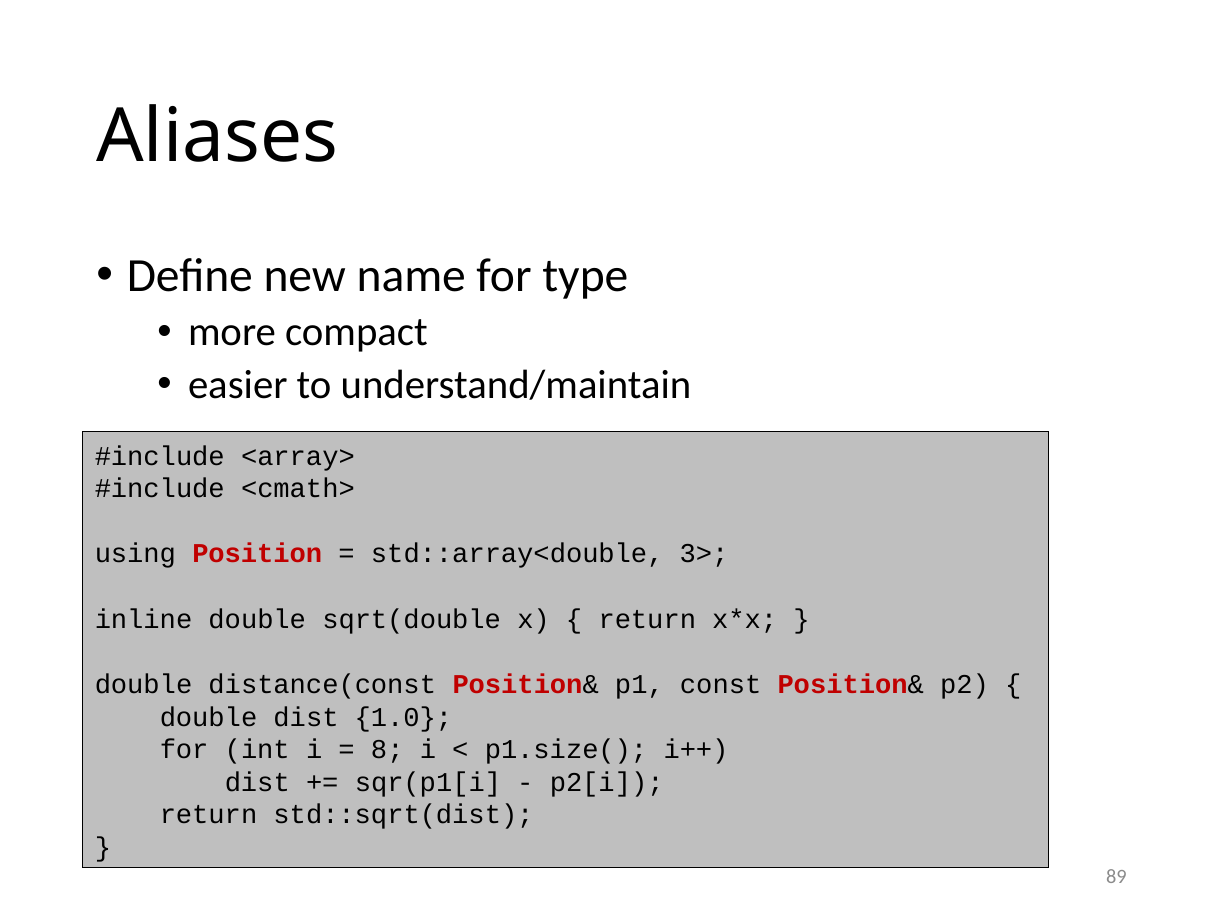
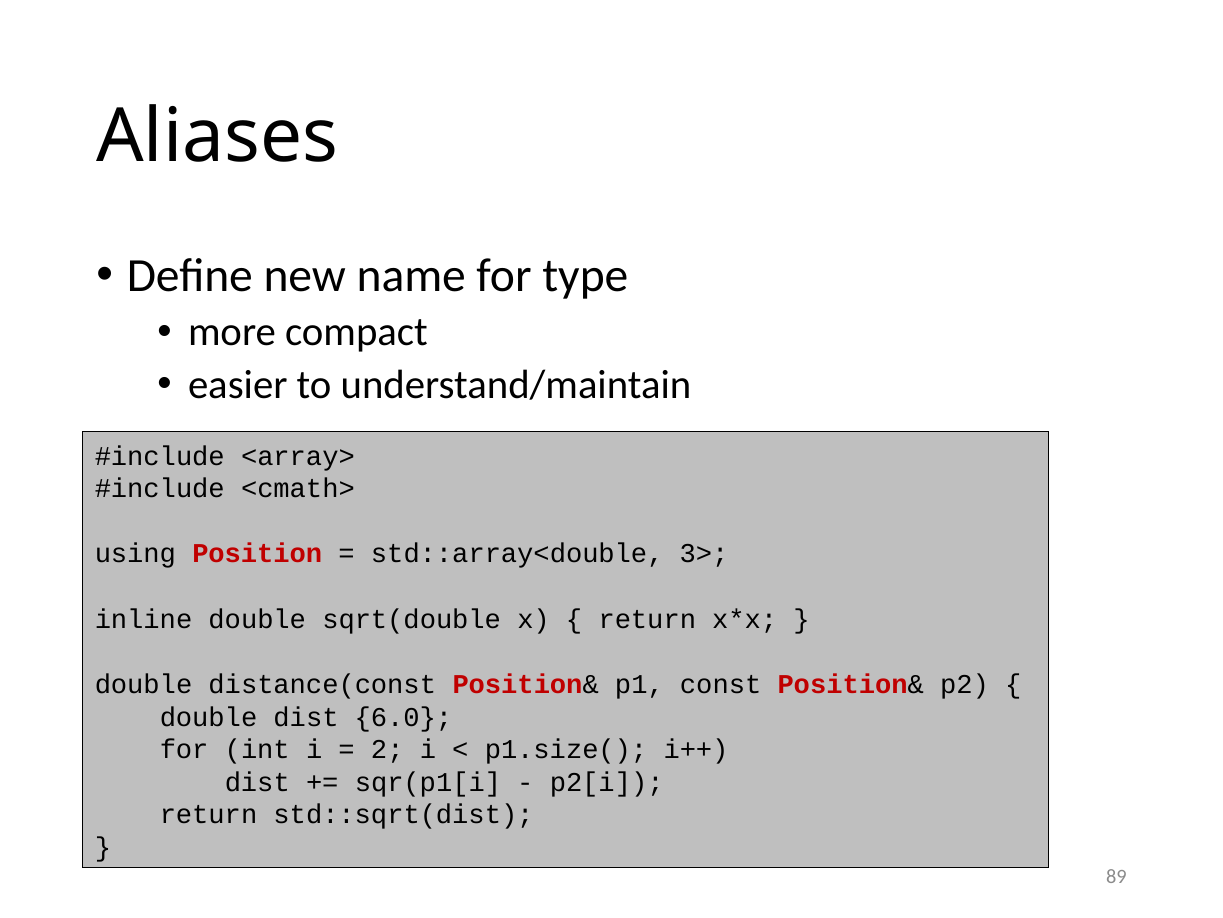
1.0: 1.0 -> 6.0 (403, 717)
8: 8 -> 2 (387, 749)
